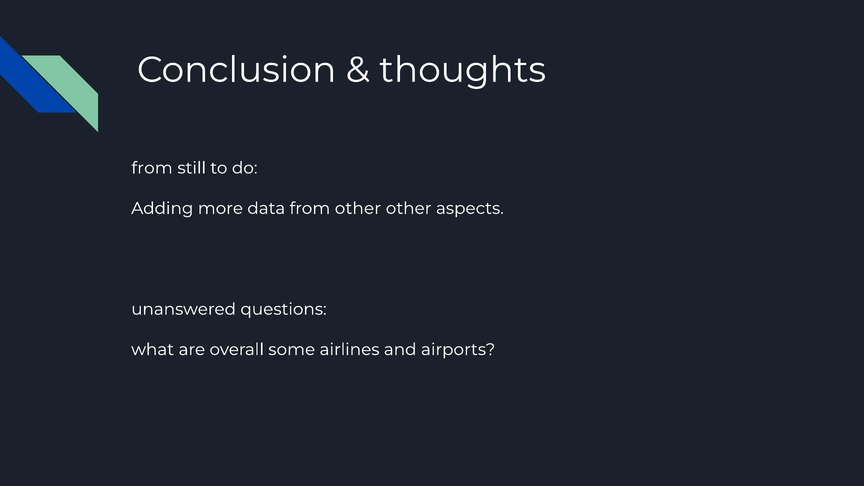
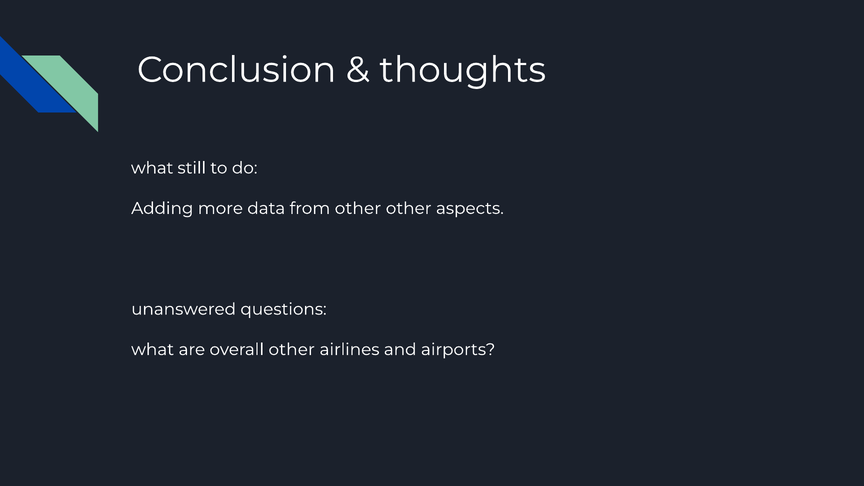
from: from -> what (152, 168)
overall some: some -> other (292, 350)
